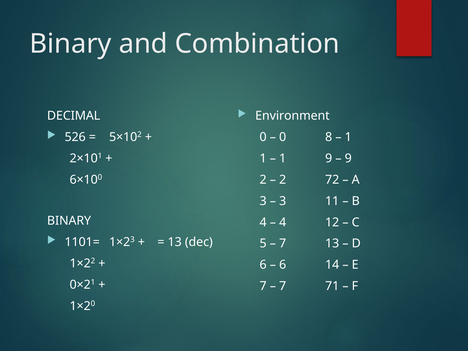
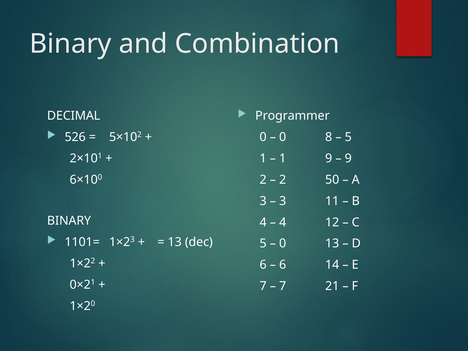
Environment: Environment -> Programmer (292, 116)
1: 1 -> 5 (348, 137)
72: 72 -> 50 (332, 180)
7: 7 -> 0 (283, 244)
71: 71 -> 21 (332, 286)
